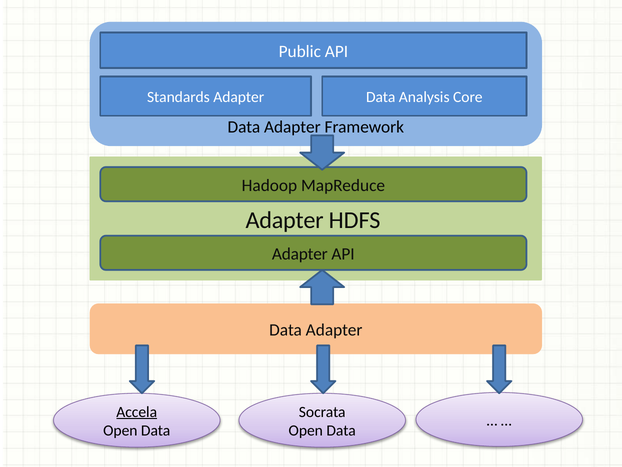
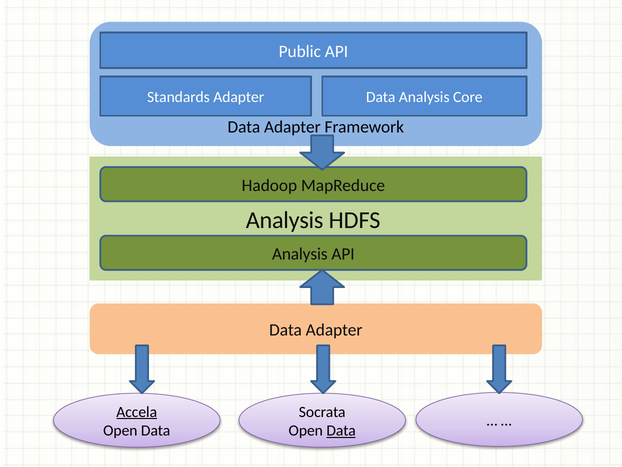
Adapter: Adapter -> Analysis (285, 220)
Adapter: Adapter -> Analysis (300, 254)
Data underline: none -> present (341, 430)
